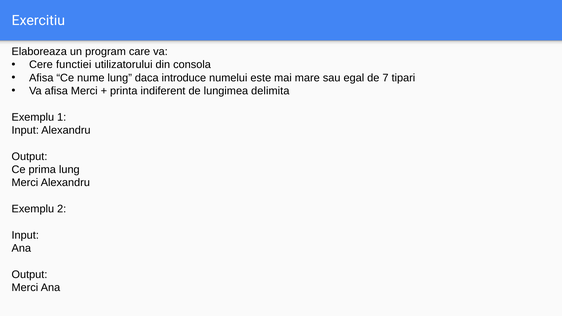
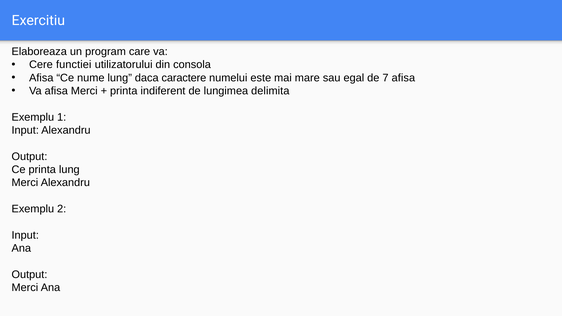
introduce: introduce -> caractere (184, 78)
7 tipari: tipari -> afisa (403, 78)
Ce prima: prima -> printa (42, 170)
